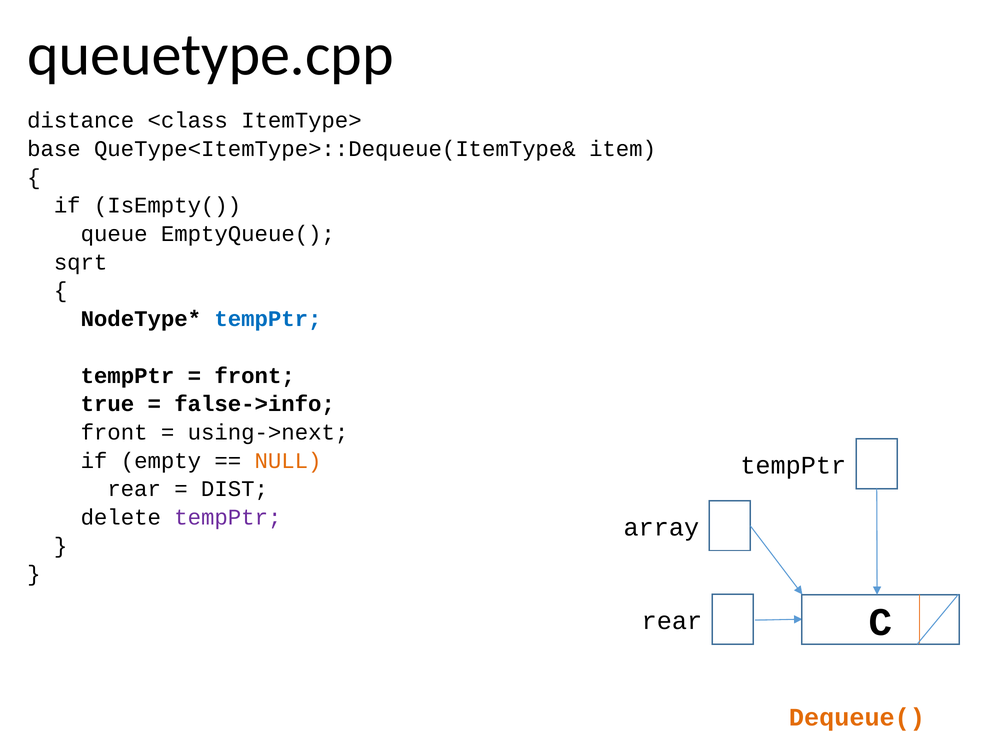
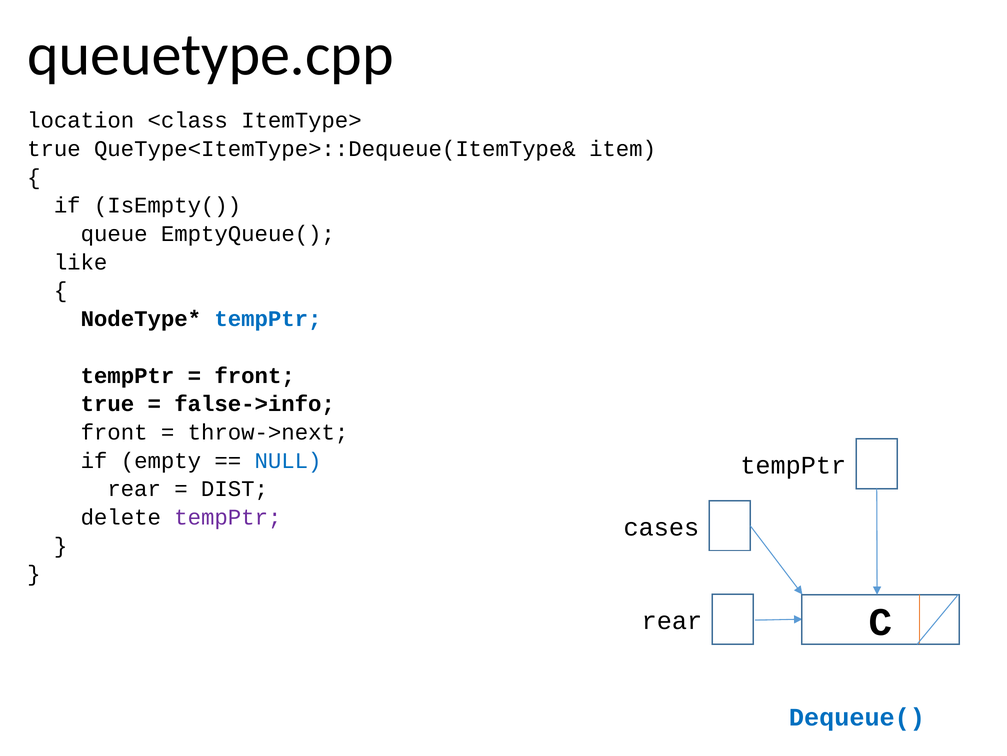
distance: distance -> location (81, 120)
base: base -> true (54, 149)
sqrt: sqrt -> like (81, 262)
using->next: using->next -> throw->next (268, 432)
NULL colour: orange -> blue (288, 460)
array: array -> cases (661, 527)
Dequeue( colour: orange -> blue (857, 717)
